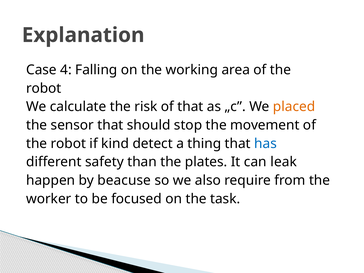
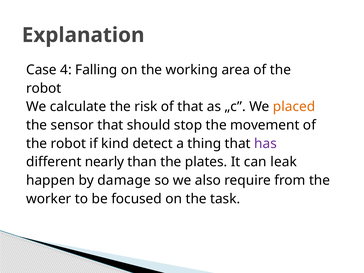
has colour: blue -> purple (265, 144)
safety: safety -> nearly (105, 162)
beacuse: beacuse -> damage (124, 180)
